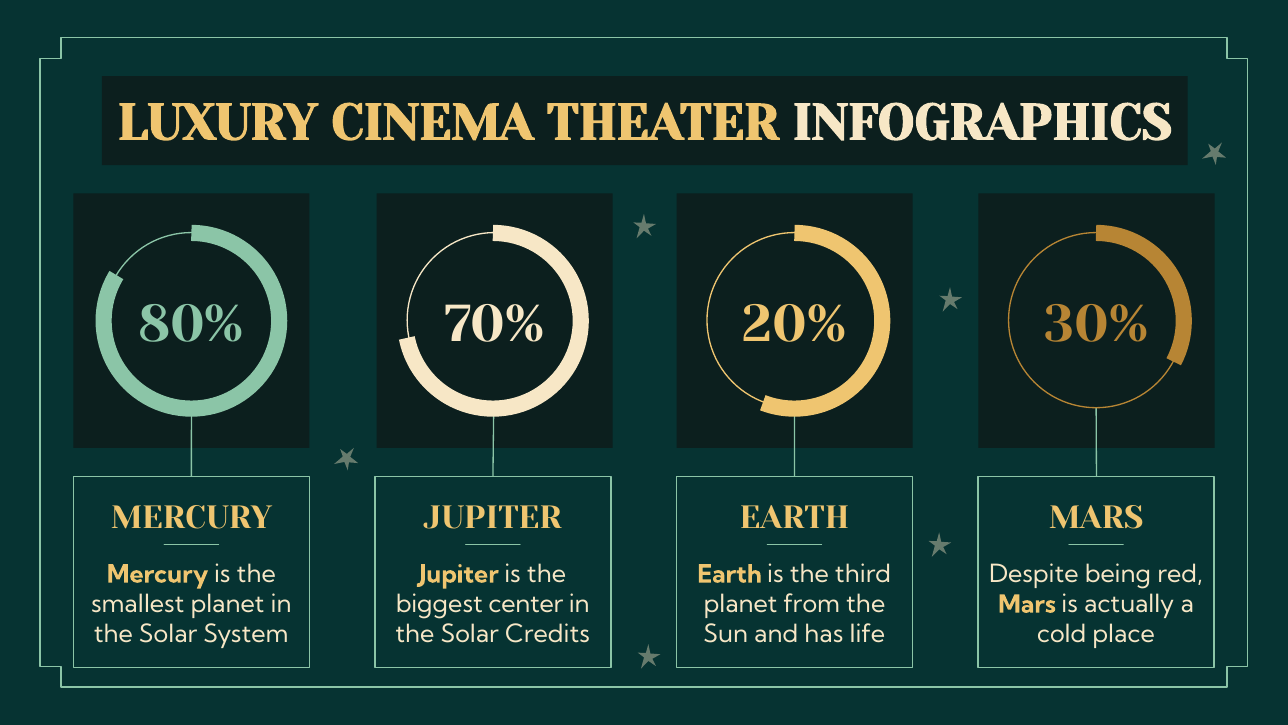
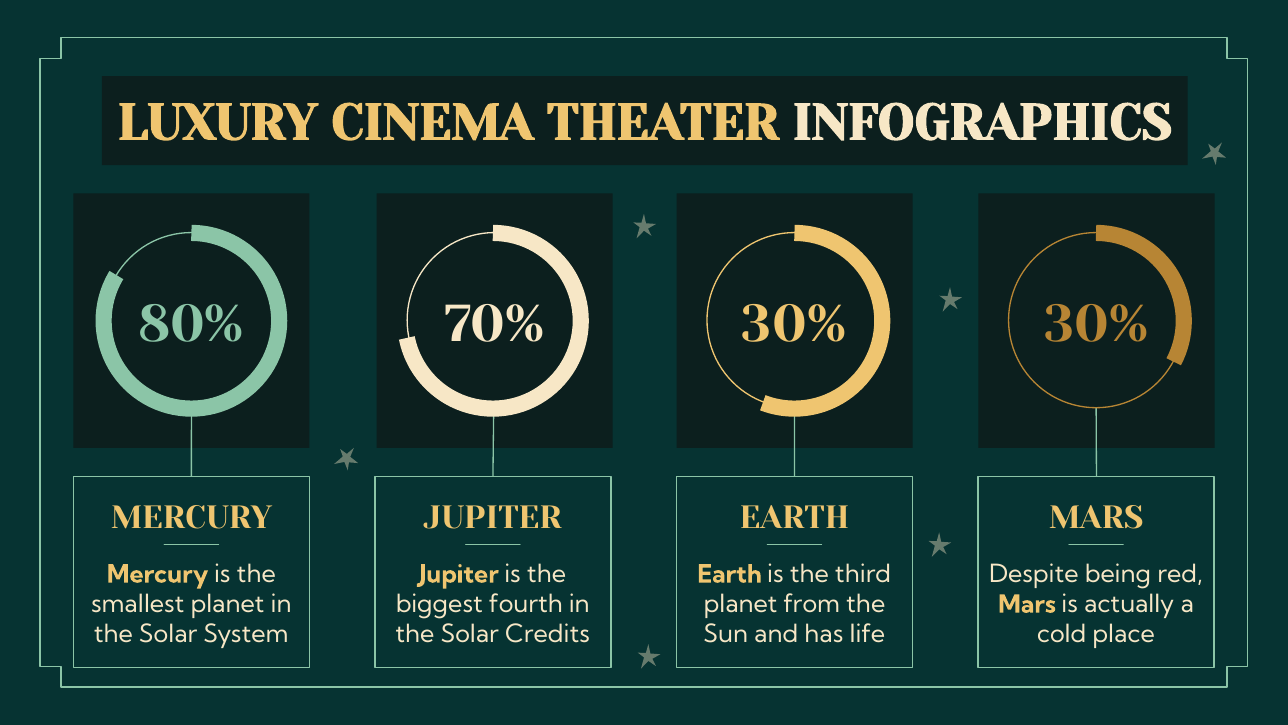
20%: 20% -> 30% (794, 324)
center: center -> fourth (526, 604)
